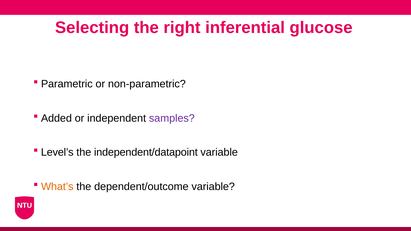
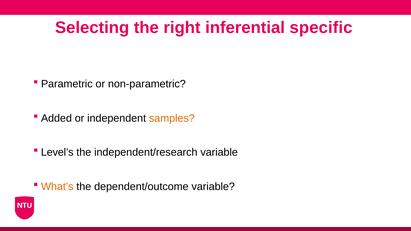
glucose: glucose -> specific (321, 28)
samples colour: purple -> orange (172, 118)
independent/datapoint: independent/datapoint -> independent/research (146, 153)
